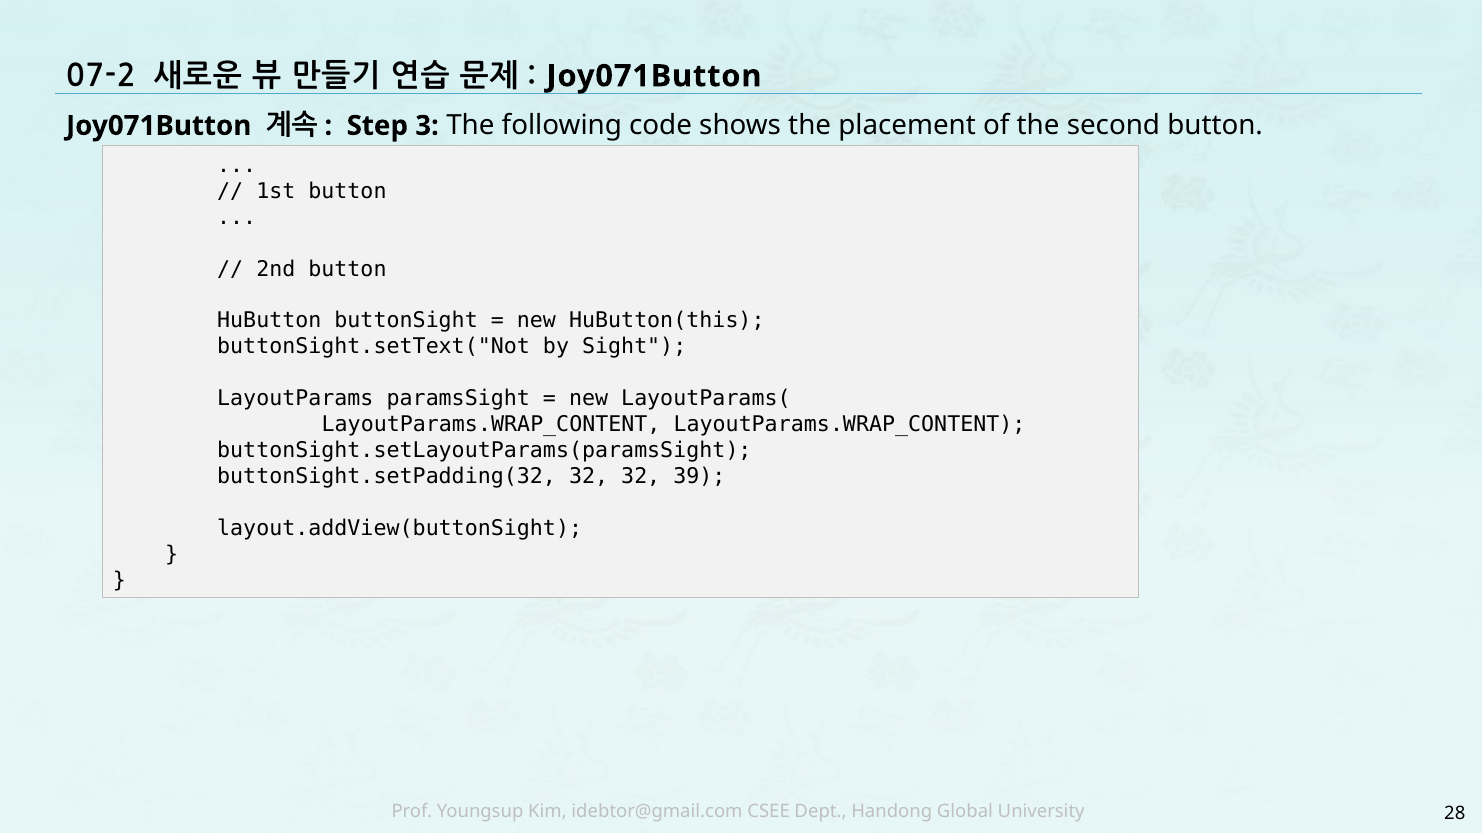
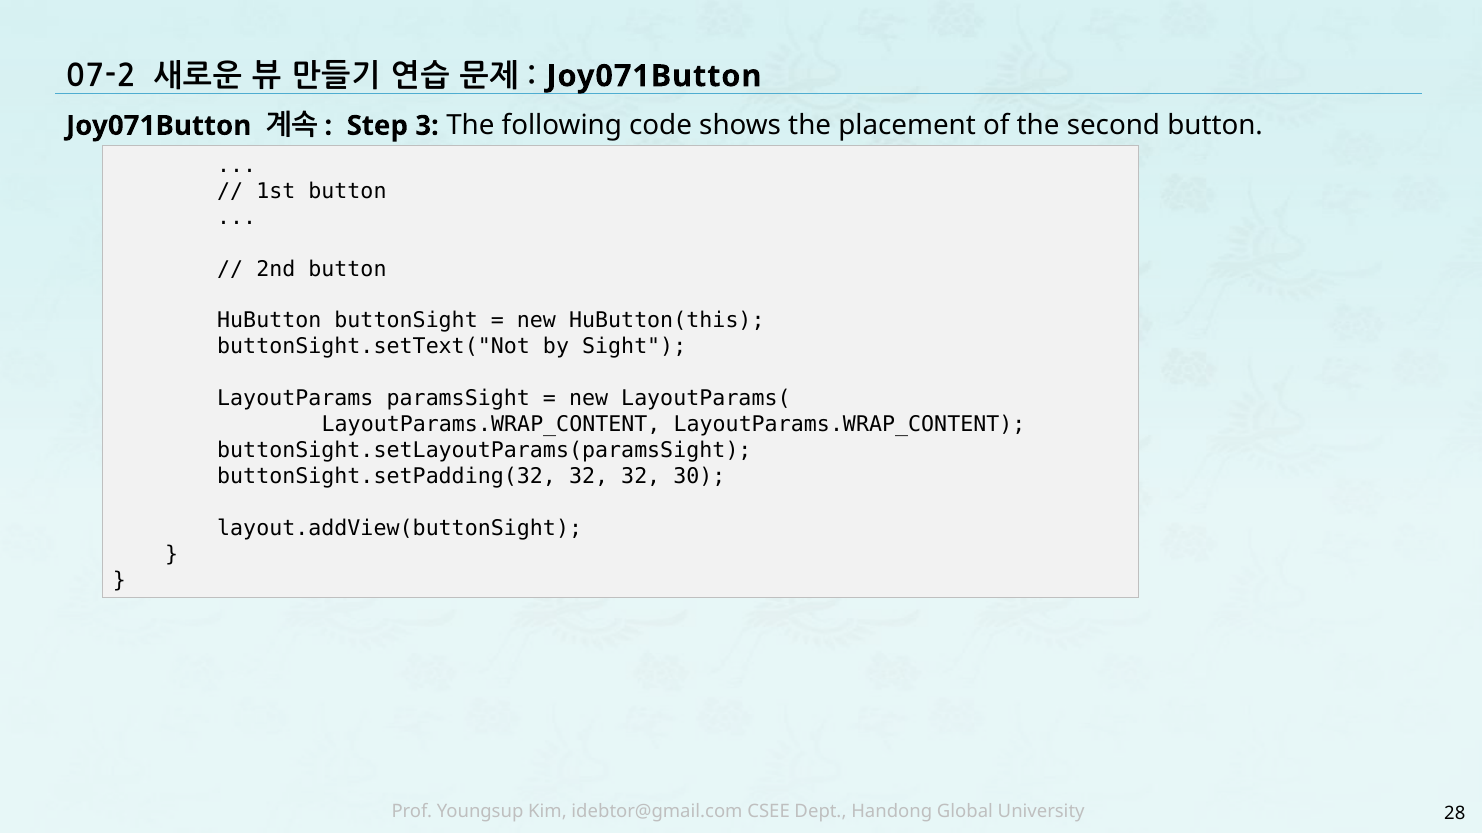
39: 39 -> 30 (699, 477)
